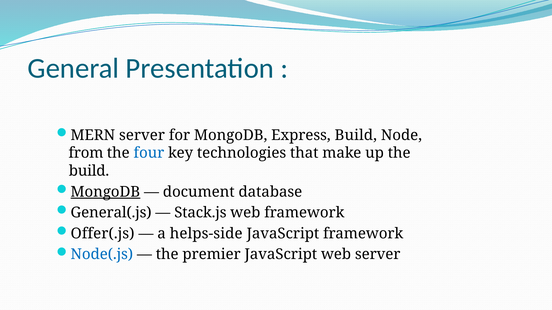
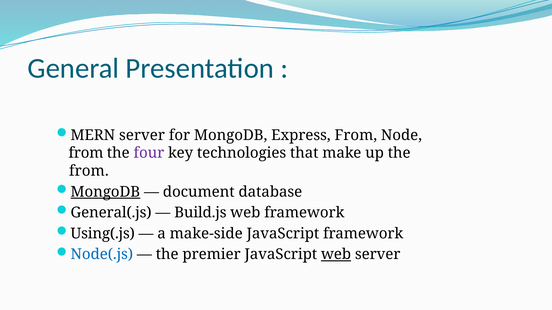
Express Build: Build -> From (356, 135)
four colour: blue -> purple (149, 153)
build: build -> from (89, 171)
Stack.js: Stack.js -> Build.js (200, 213)
Offer(.js: Offer(.js -> Using(.js (103, 234)
helps-side: helps-side -> make-side (206, 234)
web underline: none -> present (336, 255)
